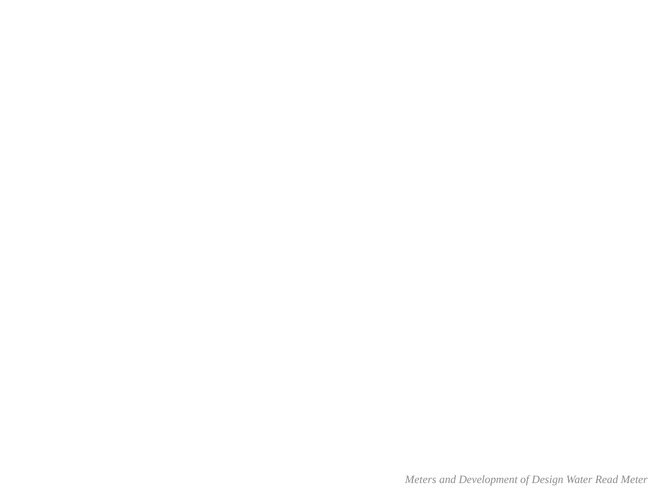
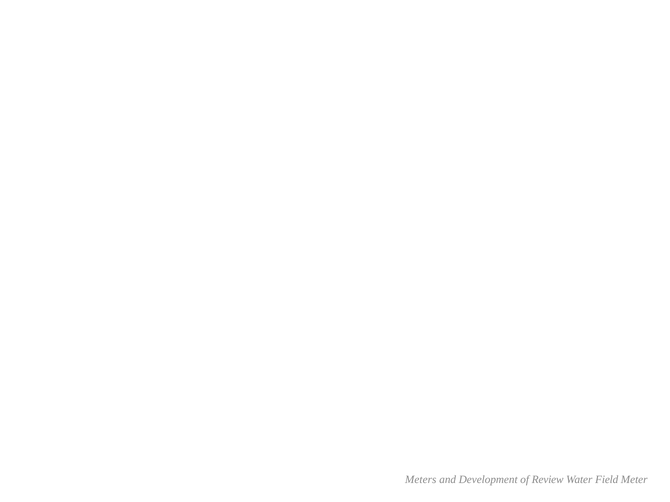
Design: Design -> Review (548, 480)
Read: Read -> Field (607, 480)
